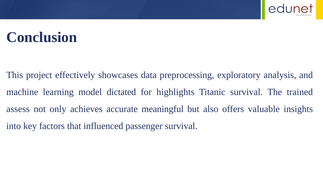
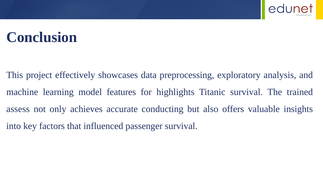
dictated: dictated -> features (121, 92)
meaningful: meaningful -> conducting (163, 109)
